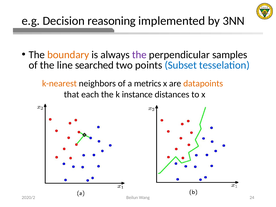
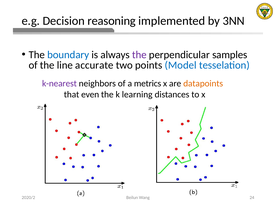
boundary colour: orange -> blue (68, 55)
searched: searched -> accurate (94, 65)
Subset: Subset -> Model (181, 65)
k-nearest colour: orange -> purple (59, 83)
each: each -> even (90, 94)
instance: instance -> learning (137, 94)
